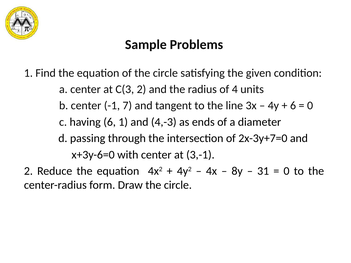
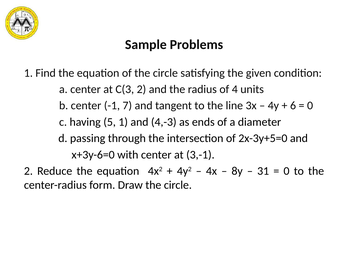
having 6: 6 -> 5 (110, 122)
2x-3y+7=0: 2x-3y+7=0 -> 2x-3y+5=0 (263, 138)
